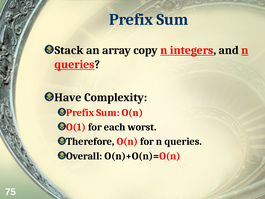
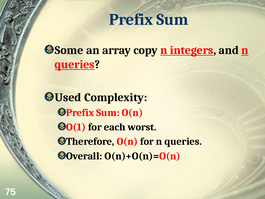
Stack: Stack -> Some (69, 50)
Have: Have -> Used (68, 97)
